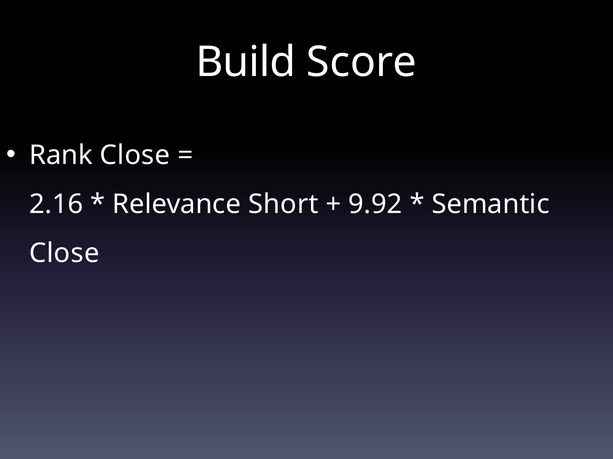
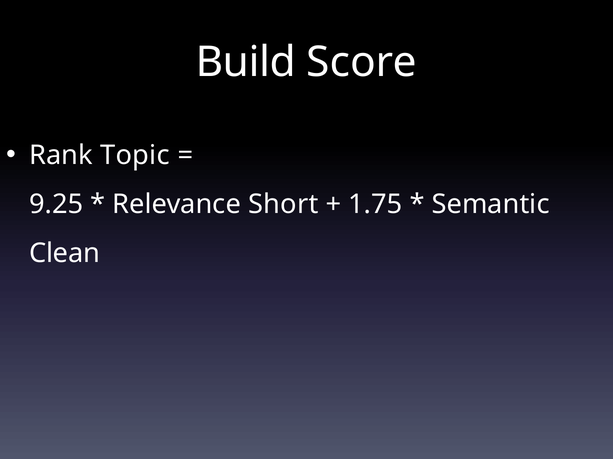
Rank Close: Close -> Topic (135, 156)
2.16: 2.16 -> 9.25 (56, 205)
9.92: 9.92 -> 1.75 (375, 205)
Close: Close -> Clean (65, 254)
